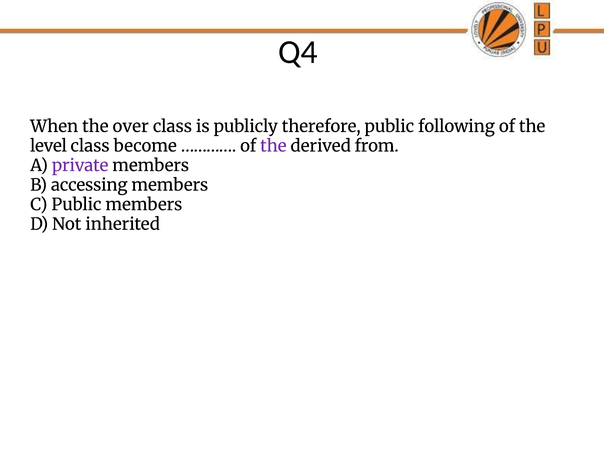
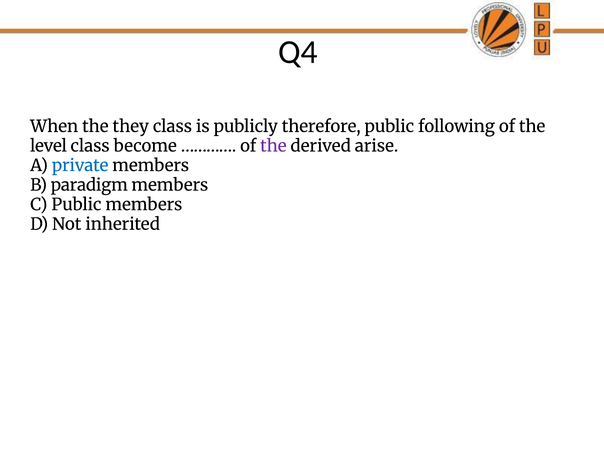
over: over -> they (131, 126)
from: from -> arise (376, 146)
private colour: purple -> blue (80, 166)
accessing: accessing -> paradigm (89, 185)
